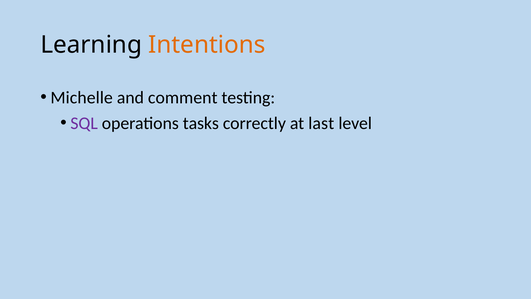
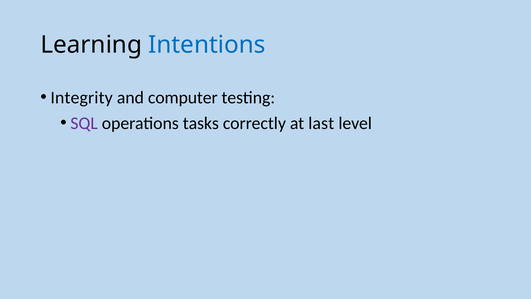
Intentions colour: orange -> blue (207, 45)
Michelle: Michelle -> Integrity (82, 98)
comment: comment -> computer (183, 98)
